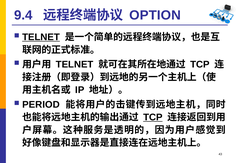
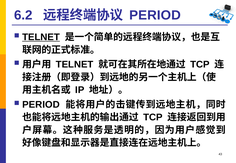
9.4: 9.4 -> 6.2 (23, 15)
OPTION: OPTION -> PERIOD (155, 15)
TCP underline: present -> none (153, 118)
